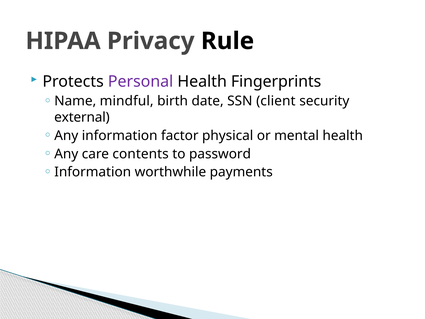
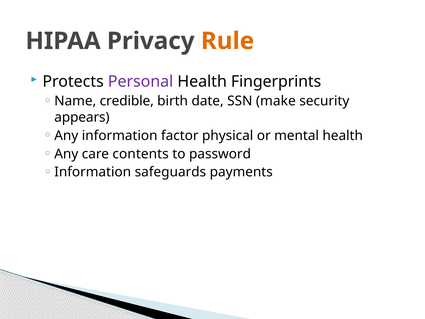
Rule colour: black -> orange (228, 41)
mindful: mindful -> credible (127, 101)
client: client -> make (276, 101)
external: external -> appears (82, 117)
worthwhile: worthwhile -> safeguards (170, 172)
